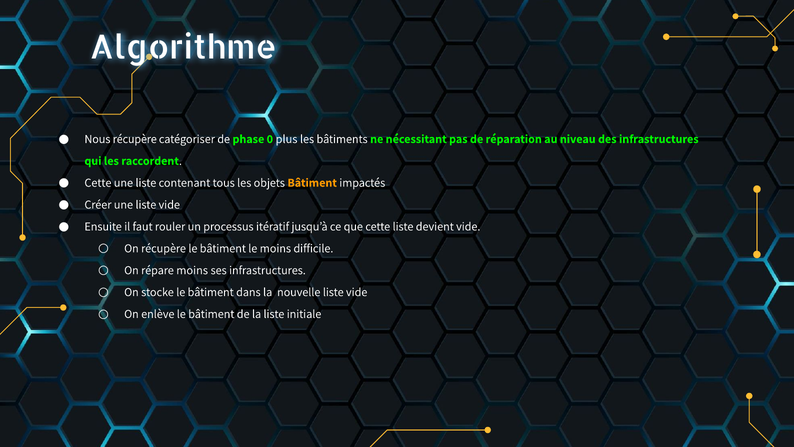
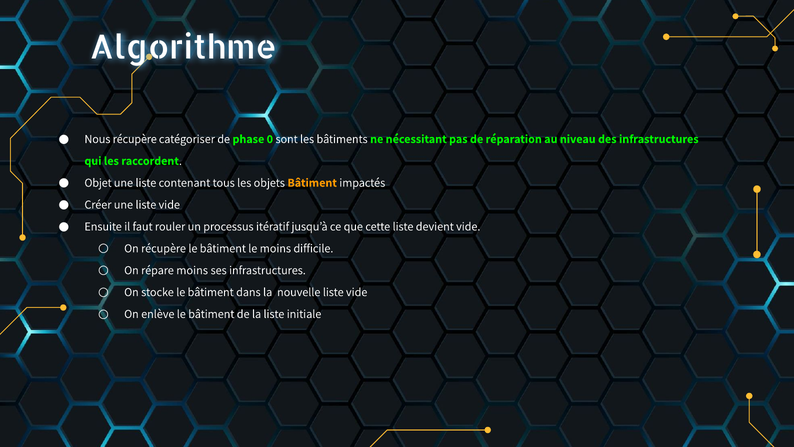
plus: plus -> sont (287, 139)
Cette: Cette -> Objet (98, 183)
